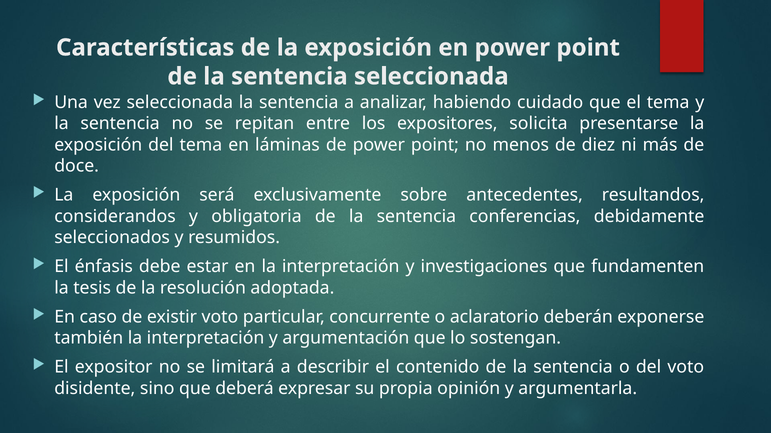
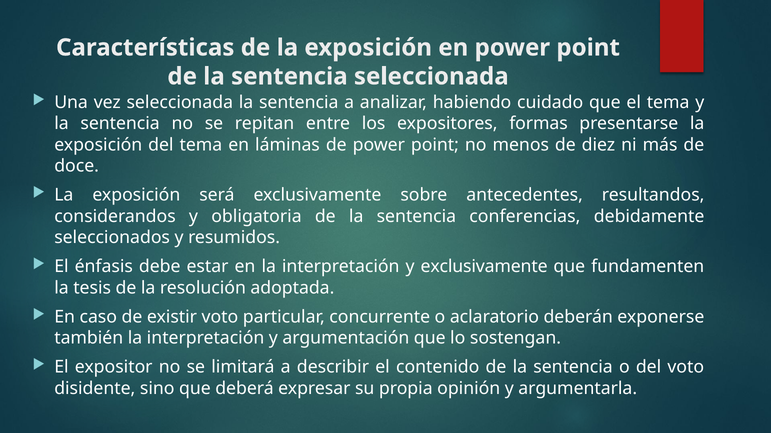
solicita: solicita -> formas (538, 124)
y investigaciones: investigaciones -> exclusivamente (484, 267)
